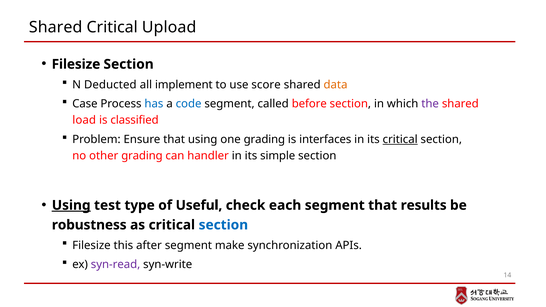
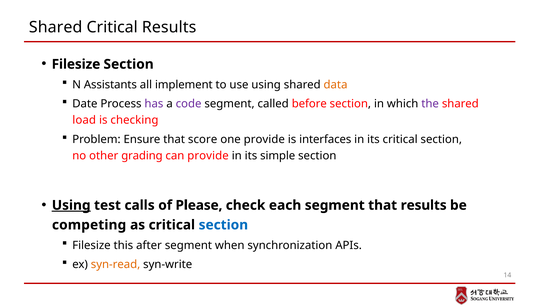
Critical Upload: Upload -> Results (169, 27)
Deducted: Deducted -> Assistants (110, 85)
use score: score -> using (266, 85)
Case: Case -> Date (85, 104)
has colour: blue -> purple (154, 104)
code colour: blue -> purple (189, 104)
classified: classified -> checking (134, 120)
that using: using -> score (203, 139)
one grading: grading -> provide (264, 139)
critical underline: present -> none (400, 139)
can handler: handler -> provide (208, 156)
type: type -> calls (140, 205)
Useful: Useful -> Please (199, 205)
robustness: robustness -> competing (89, 225)
make: make -> when (230, 245)
syn-read colour: purple -> orange (116, 265)
